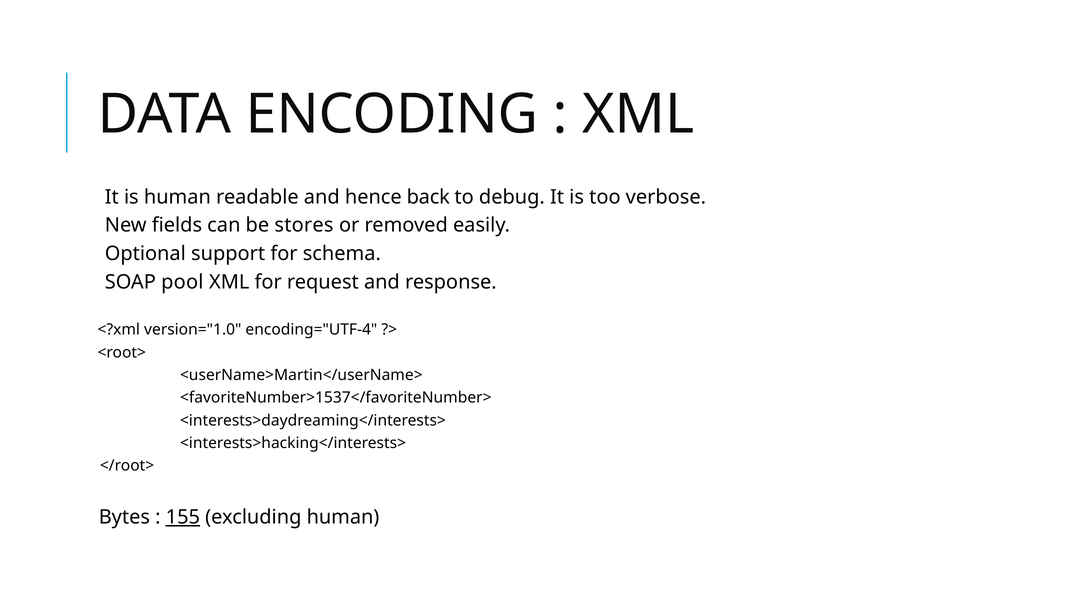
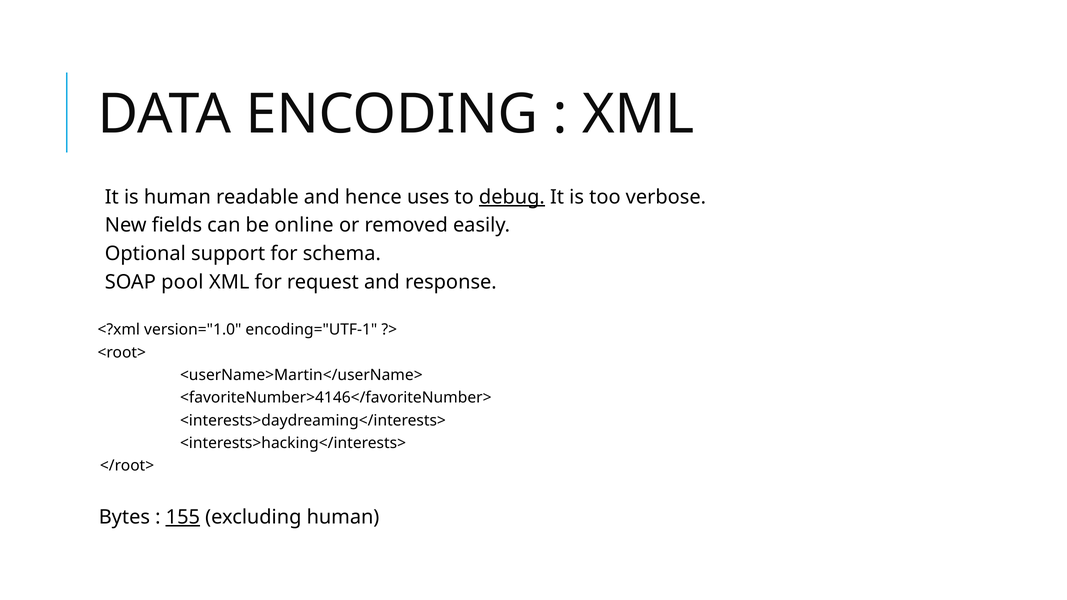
back: back -> uses (428, 197)
debug underline: none -> present (512, 197)
stores: stores -> online (304, 225)
encoding="UTF-4: encoding="UTF-4 -> encoding="UTF-1 (311, 330)
<favoriteNumber>1537</favoriteNumber>: <favoriteNumber>1537</favoriteNumber> -> <favoriteNumber>4146</favoriteNumber> (336, 398)
